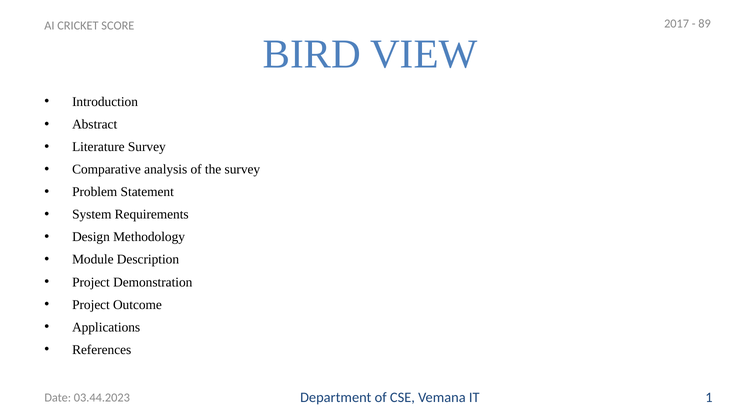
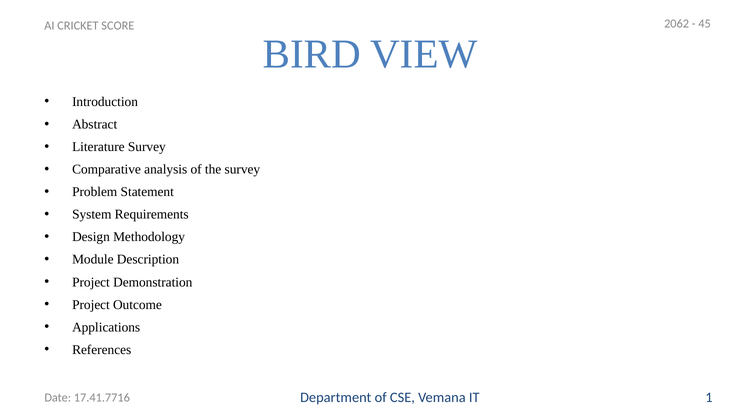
2017: 2017 -> 2062 (677, 24)
89: 89 -> 45 (705, 24)
03.44.2023: 03.44.2023 -> 17.41.7716 (102, 398)
